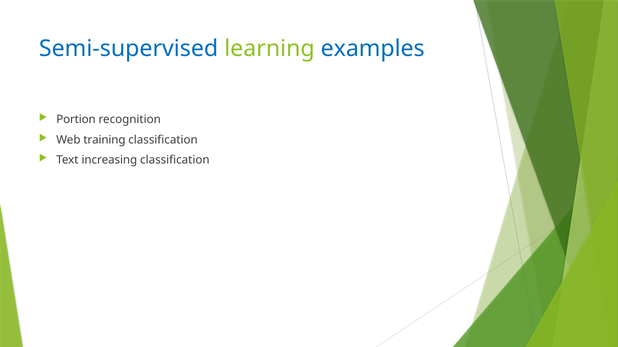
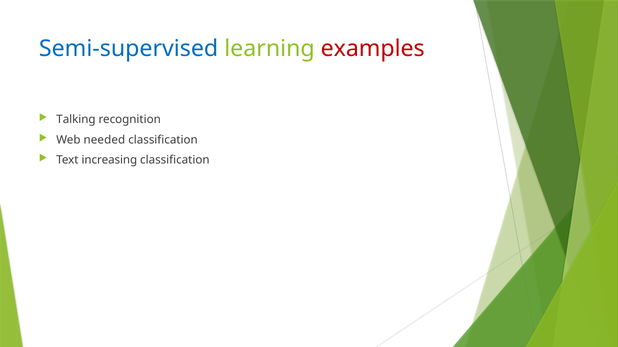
examples colour: blue -> red (373, 49)
Portion: Portion -> Talking (76, 120)
training: training -> needed (104, 140)
